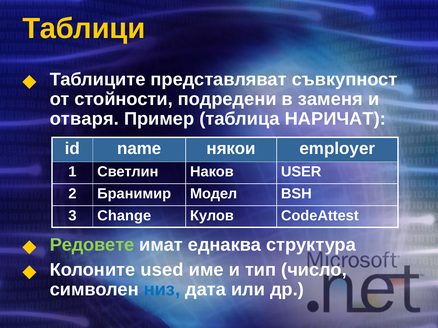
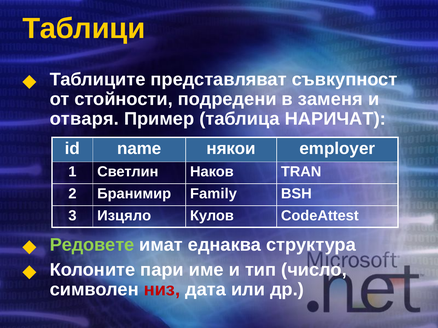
USER: USER -> TRAN (301, 172)
Модел: Модел -> Family (213, 194)
Change: Change -> Изцяло (124, 216)
used: used -> пари (162, 270)
низ colour: blue -> red (162, 290)
